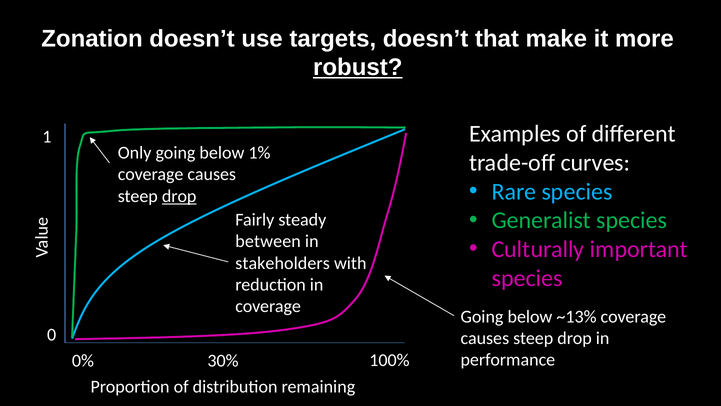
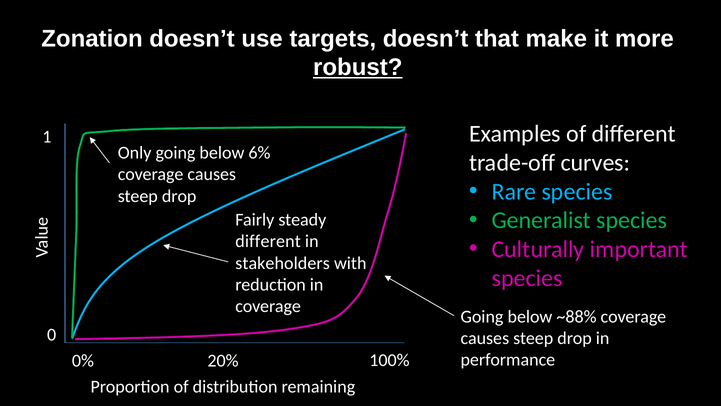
1%: 1% -> 6% (259, 153)
drop underline: present -> none (179, 196)
between: between -> different (268, 241)
~13%: ~13% -> ~88% (576, 316)
30%: 30% -> 20% (223, 360)
